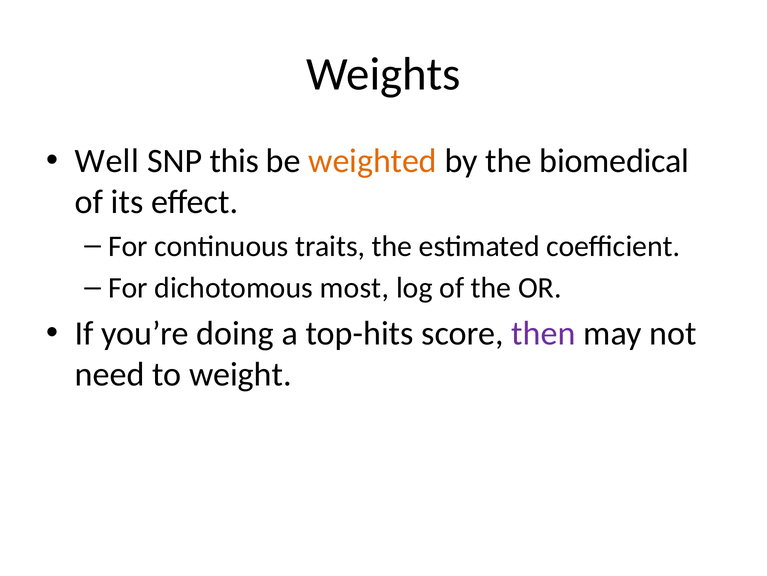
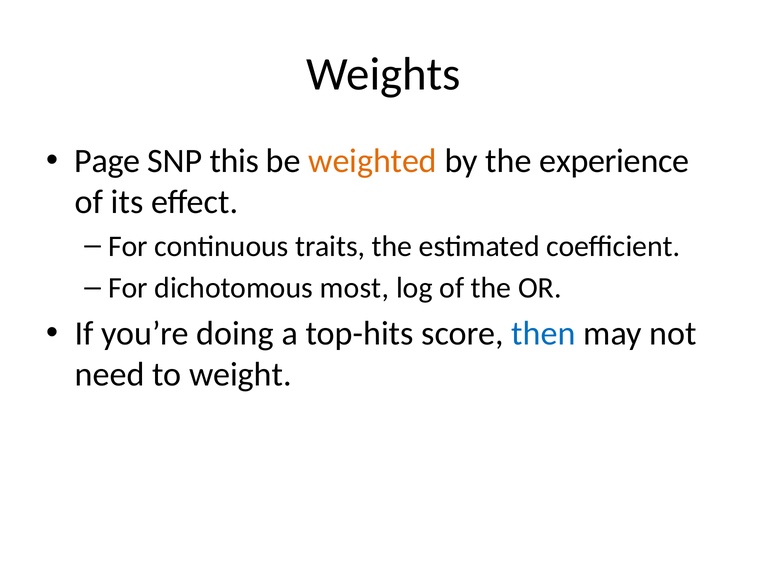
Well: Well -> Page (107, 161)
biomedical: biomedical -> experience (614, 161)
then colour: purple -> blue (544, 333)
